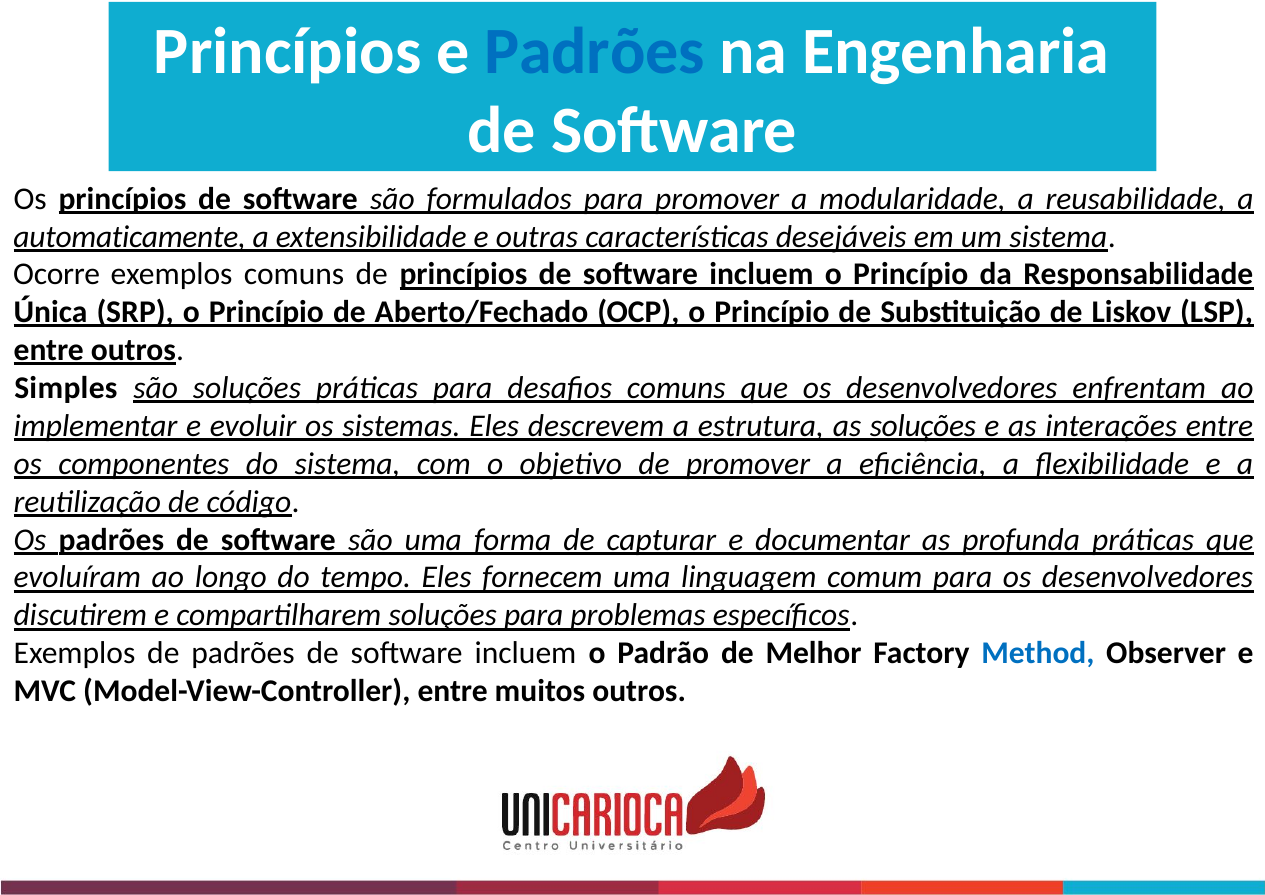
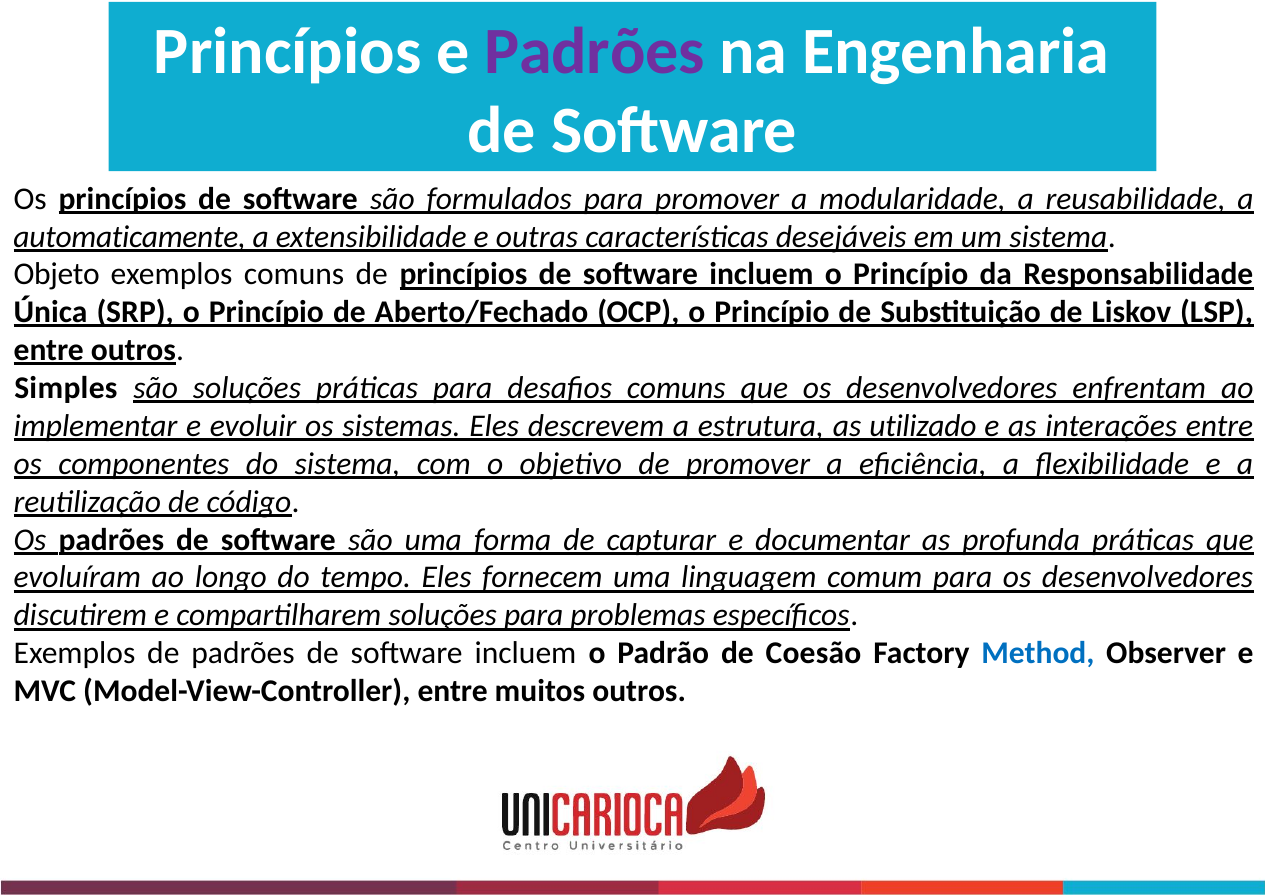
Padrões colour: blue -> purple (595, 51)
Ocorre: Ocorre -> Objeto (57, 274)
as soluções: soluções -> utilizado (923, 426)
Melhor: Melhor -> Coesão (813, 653)
